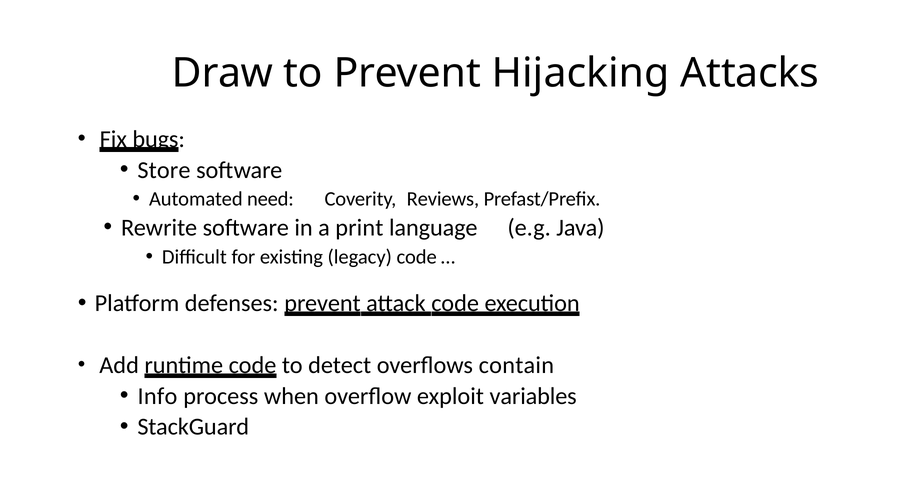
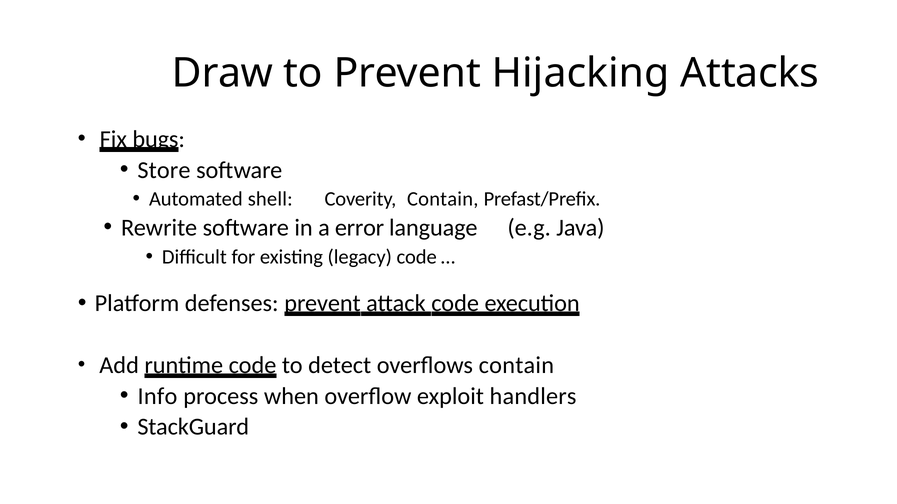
need: need -> shell (270, 199)
Coverity Reviews: Reviews -> Contain (443, 199)
print: print -> error (360, 228)
variables: variables -> handlers (533, 397)
